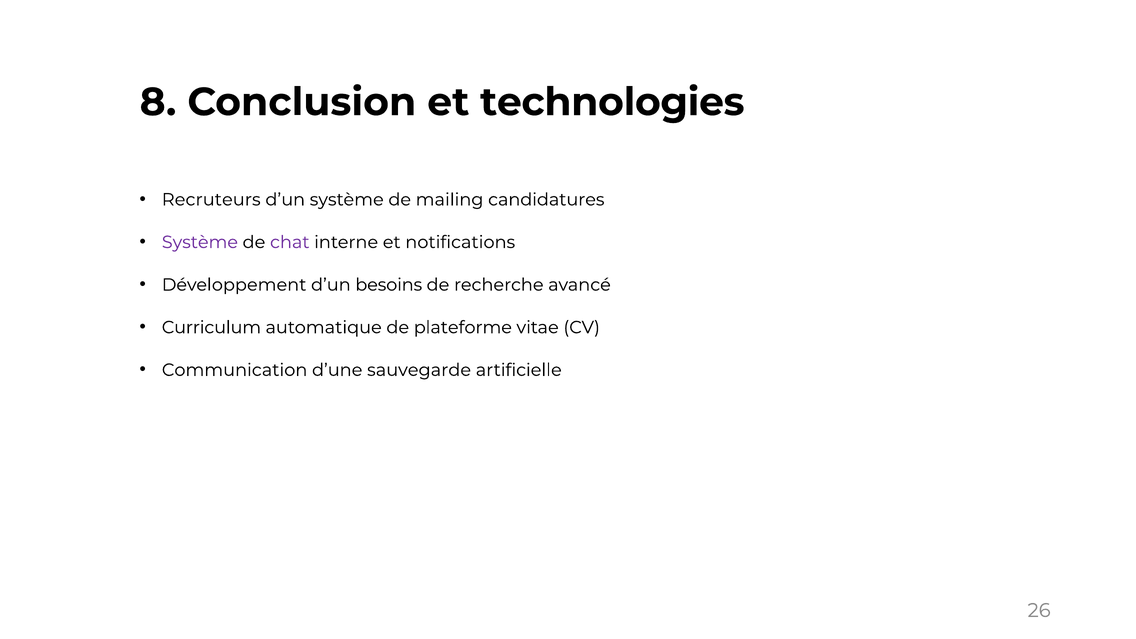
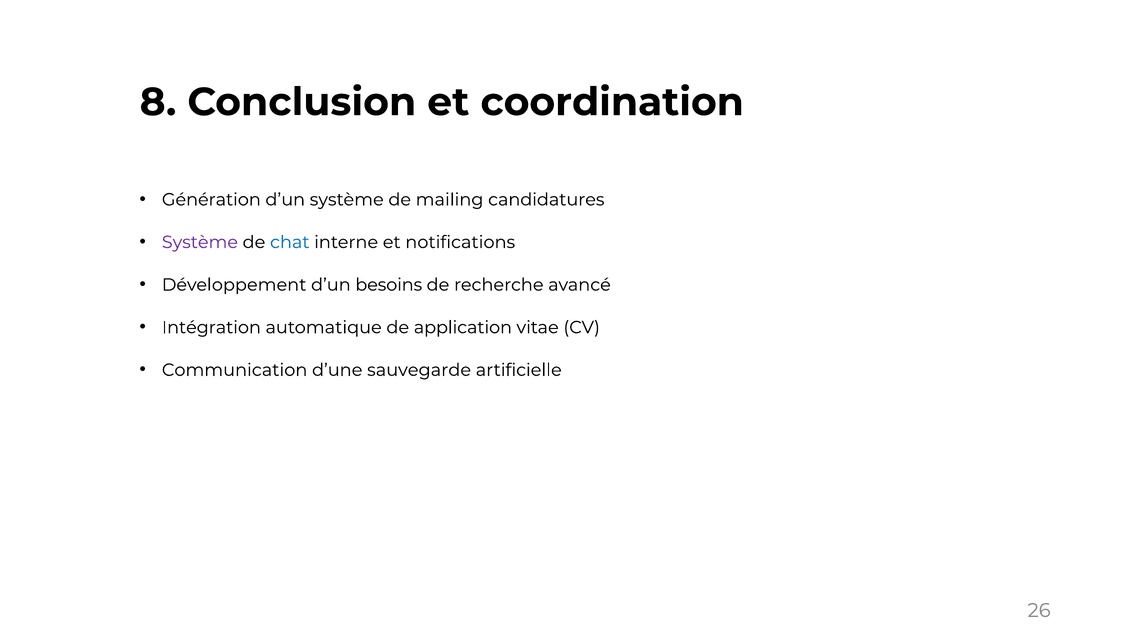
technologies: technologies -> coordination (612, 102)
Recruteurs: Recruteurs -> Génération (211, 200)
chat colour: purple -> blue (290, 242)
Curriculum: Curriculum -> Intégration (211, 327)
plateforme: plateforme -> application (463, 327)
